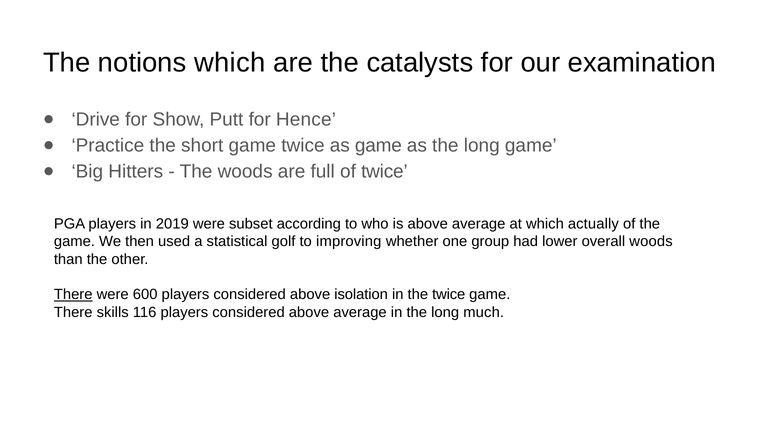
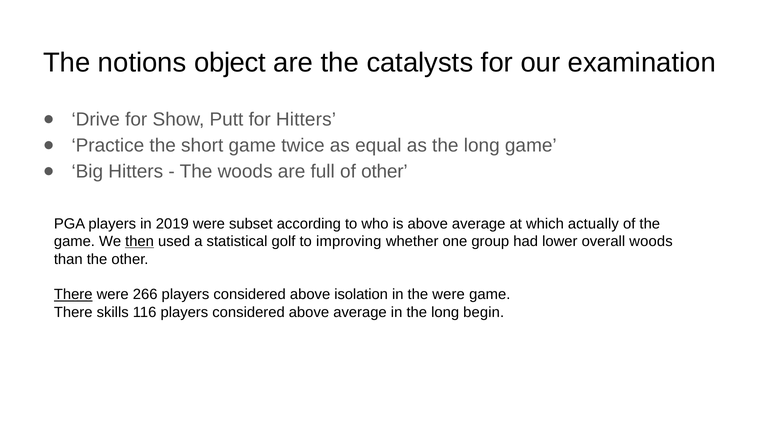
notions which: which -> object (230, 63)
for Hence: Hence -> Hitters (306, 120)
as game: game -> equal (378, 146)
of twice: twice -> other (384, 172)
then underline: none -> present (140, 242)
600: 600 -> 266 (145, 295)
the twice: twice -> were (449, 295)
much: much -> begin (484, 313)
